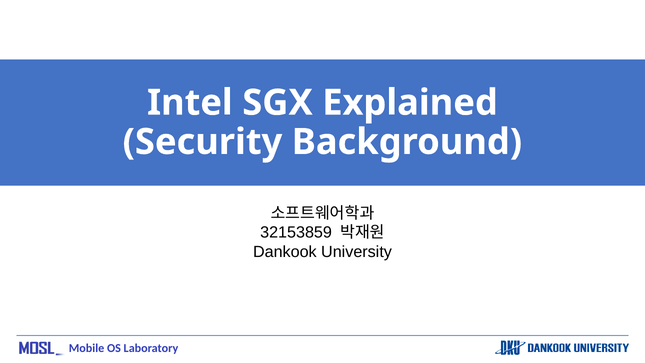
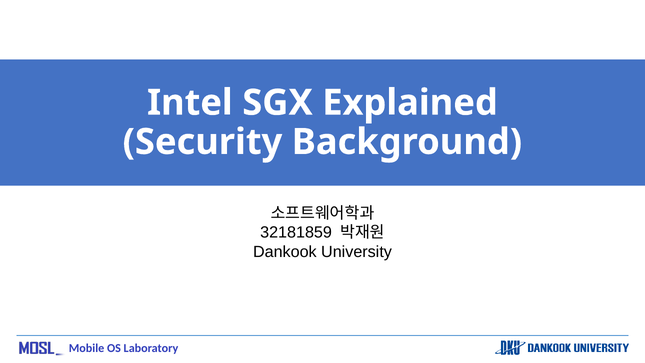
32153859: 32153859 -> 32181859 (296, 232)
